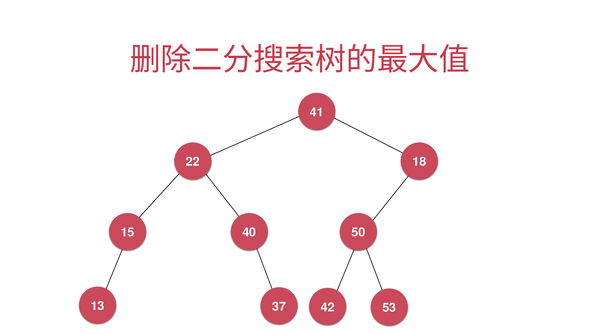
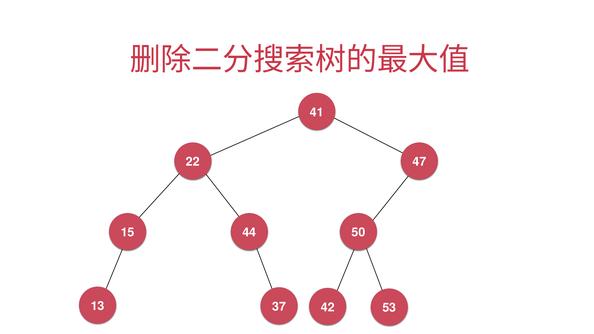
18: 18 -> 47 (419, 162)
40: 40 -> 44 (249, 233)
